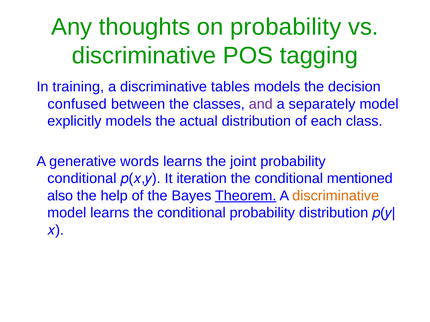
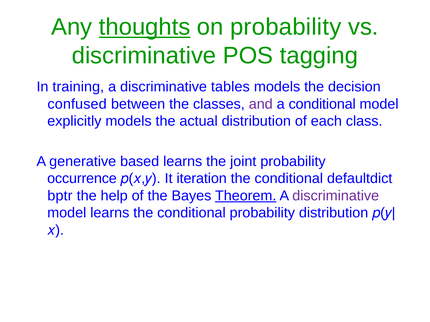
thoughts underline: none -> present (145, 27)
a separately: separately -> conditional (322, 104)
words: words -> based (140, 162)
conditional: conditional -> occurrence (82, 179)
mentioned: mentioned -> defaultdict (360, 179)
also: also -> bptr (60, 196)
discriminative colour: orange -> purple (336, 196)
